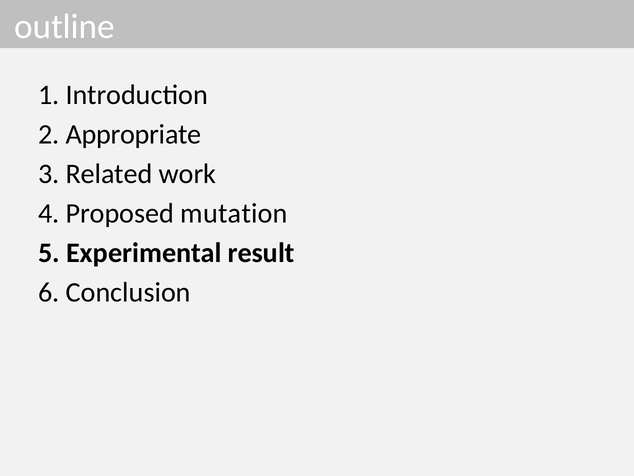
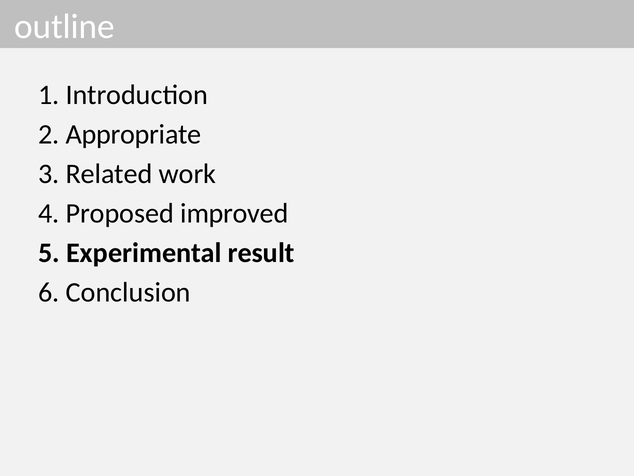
mutation: mutation -> improved (234, 213)
